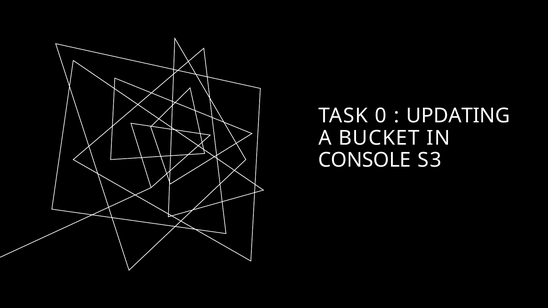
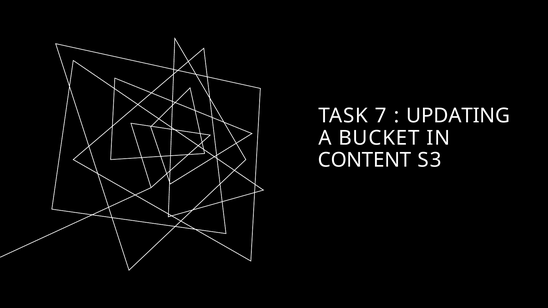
0: 0 -> 7 (381, 116)
CONSOLE: CONSOLE -> CONTENT (365, 160)
